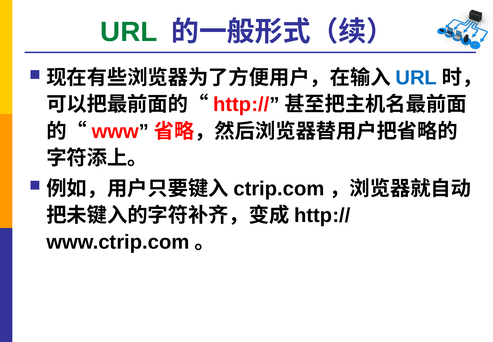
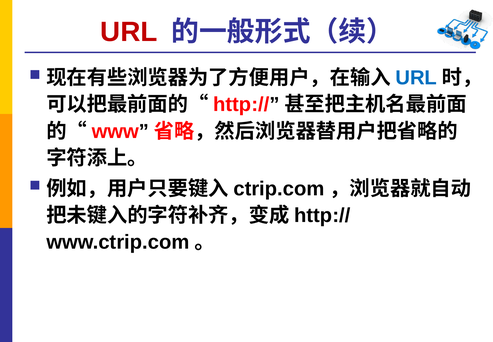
URL colour: green -> red (129, 32)
